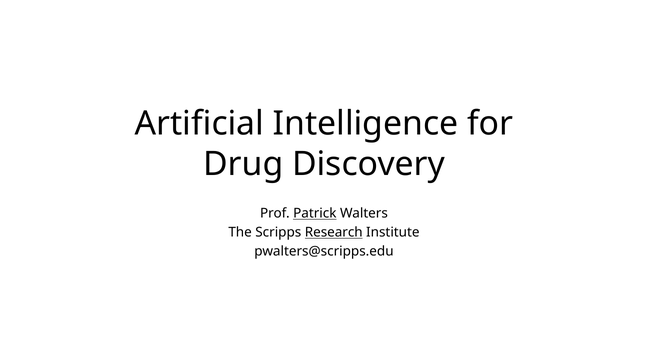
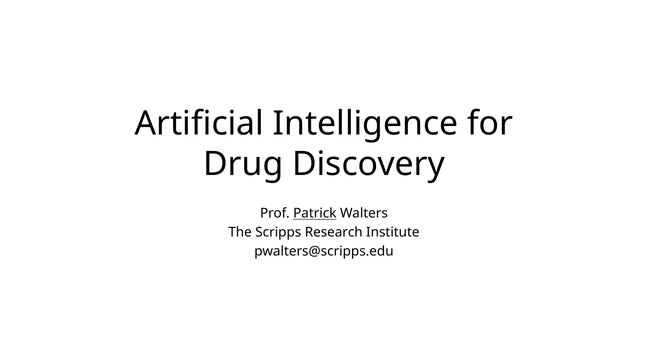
Research underline: present -> none (334, 233)
